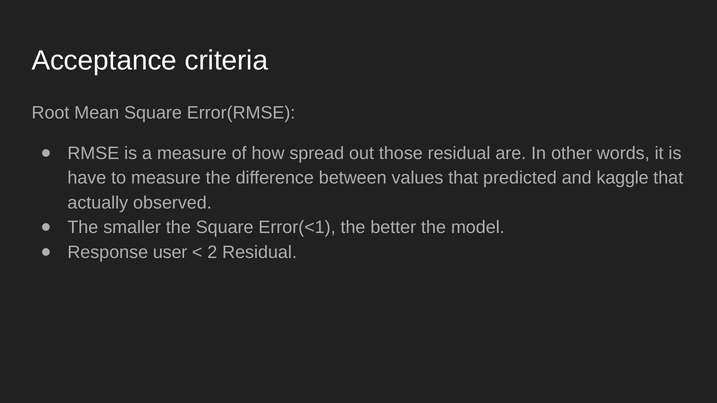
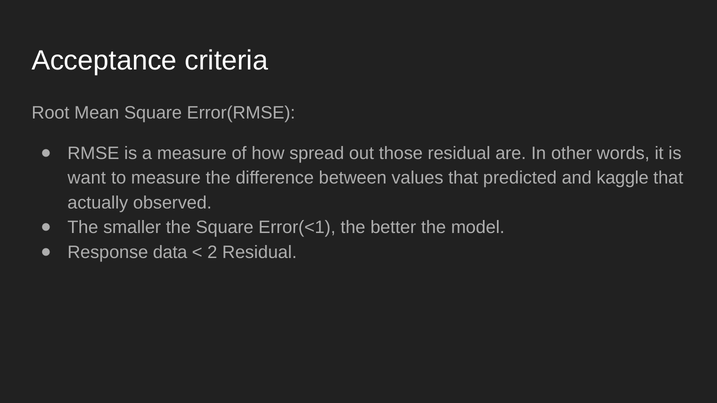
have: have -> want (87, 178)
user: user -> data (170, 252)
